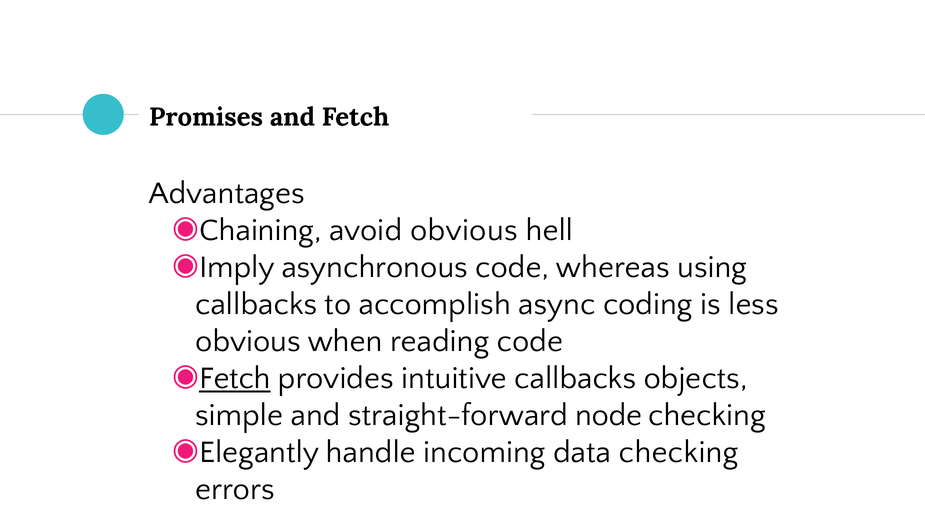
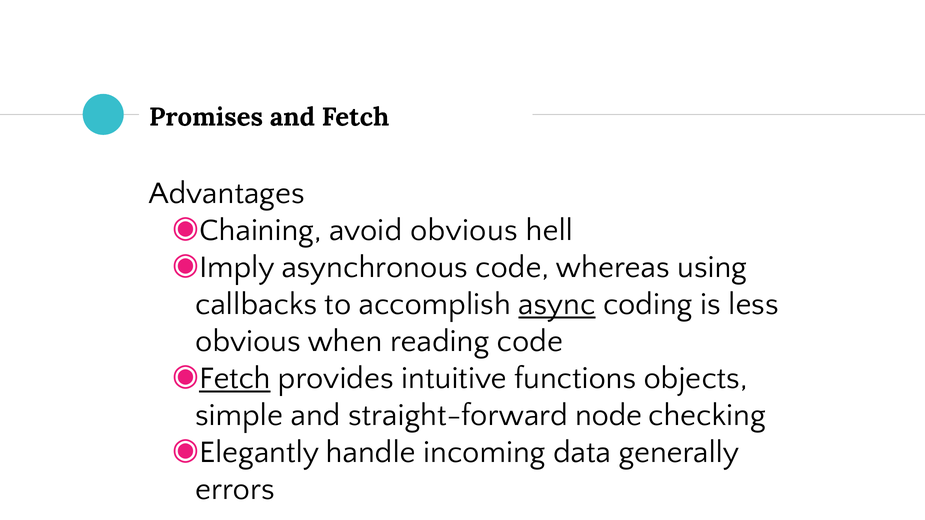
async underline: none -> present (557, 304)
intuitive callbacks: callbacks -> functions (575, 378)
data checking: checking -> generally (679, 452)
